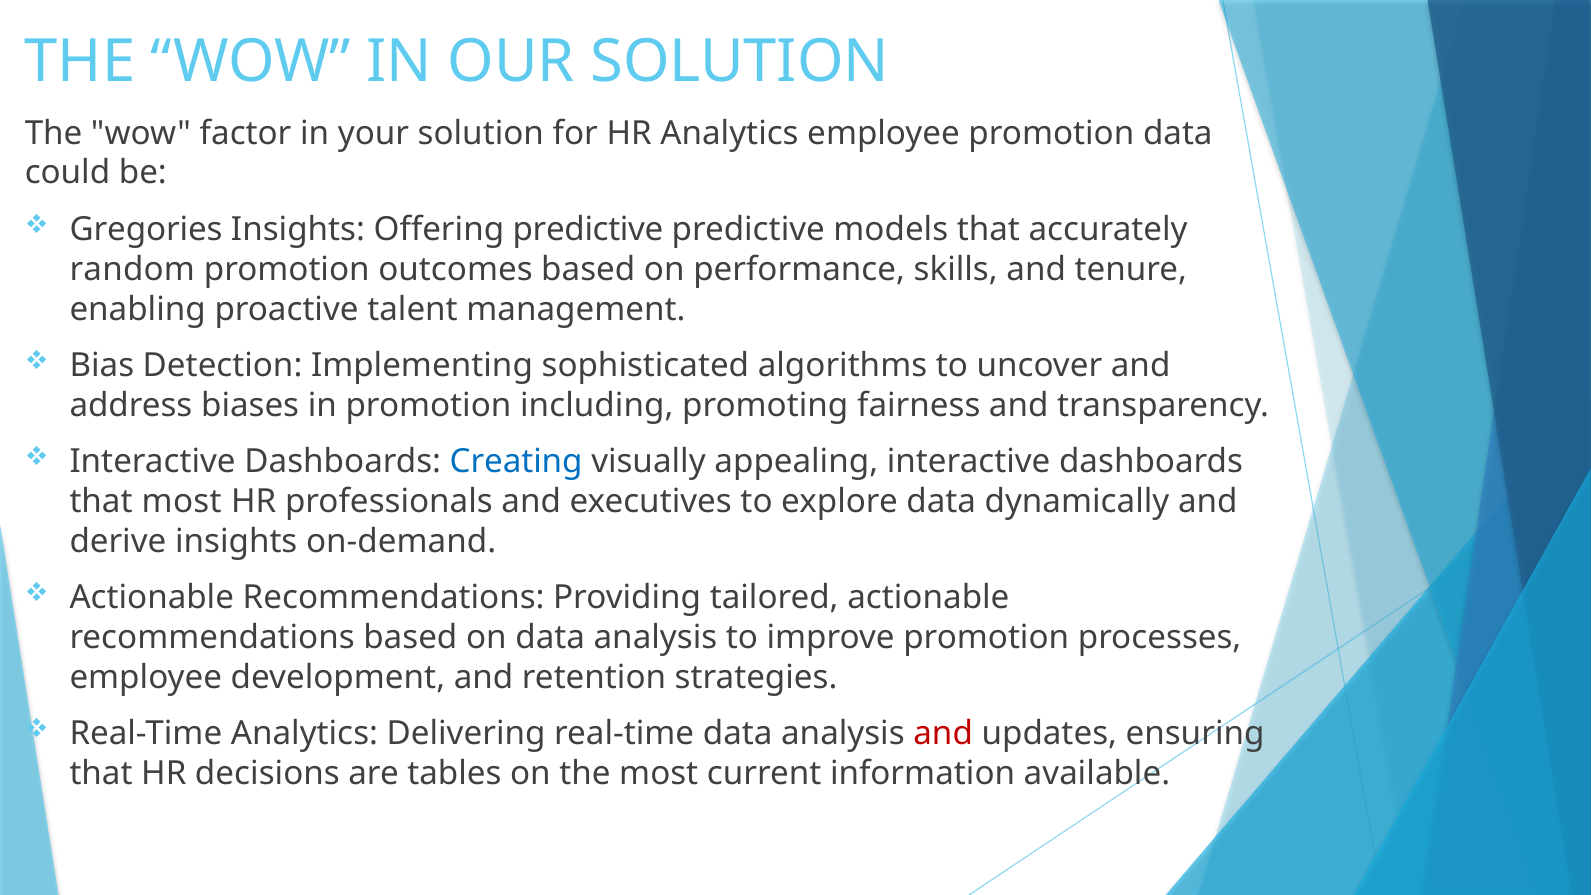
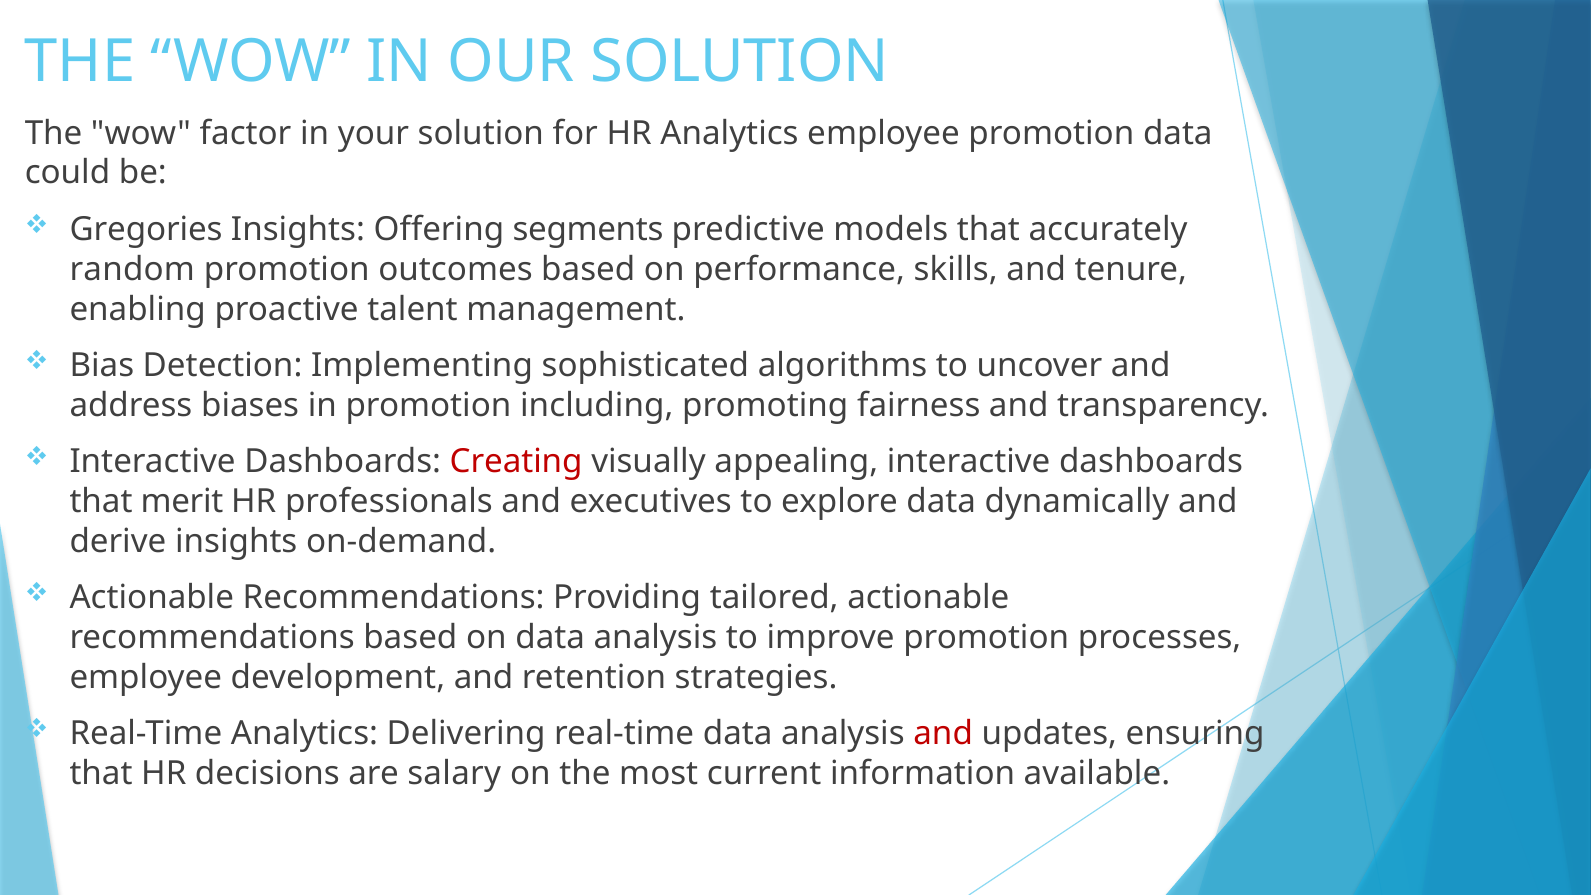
Offering predictive: predictive -> segments (588, 229)
Creating colour: blue -> red (516, 462)
that most: most -> merit (182, 502)
tables: tables -> salary (454, 774)
